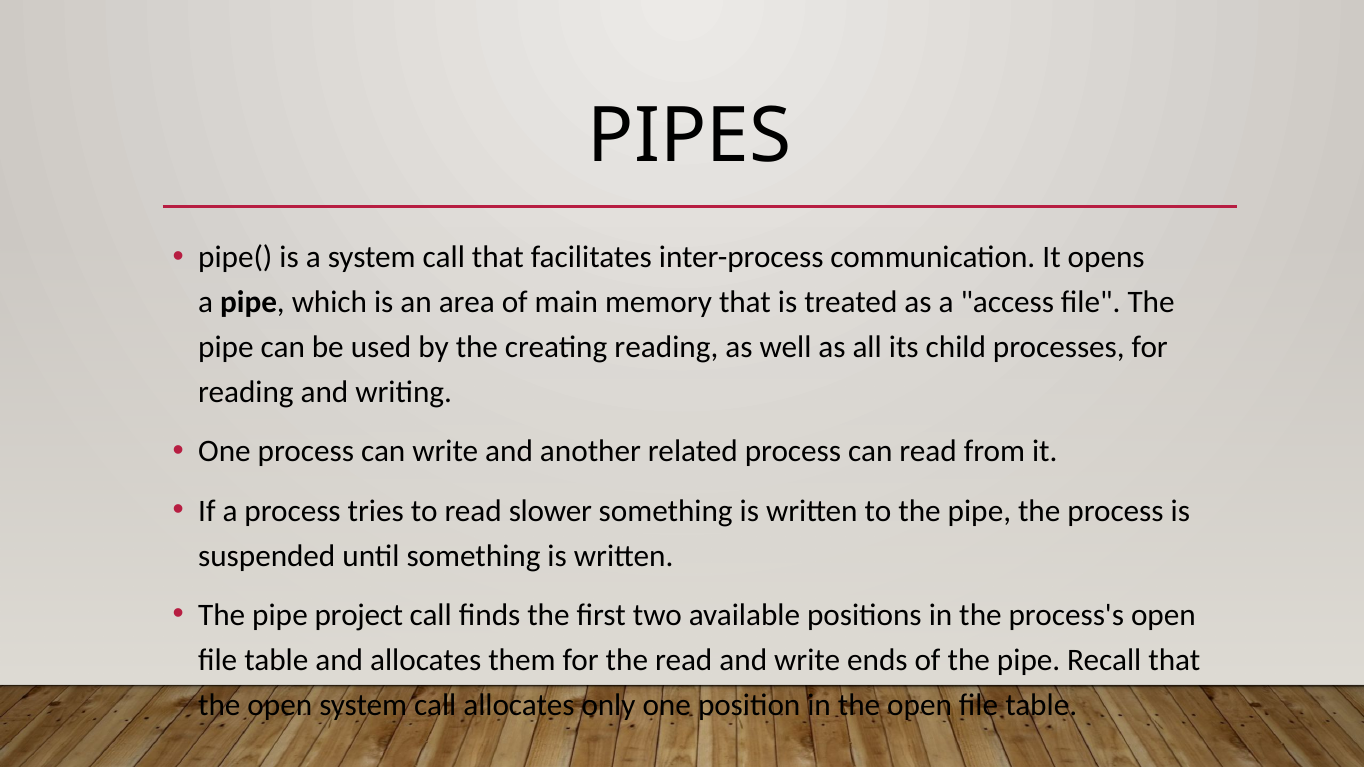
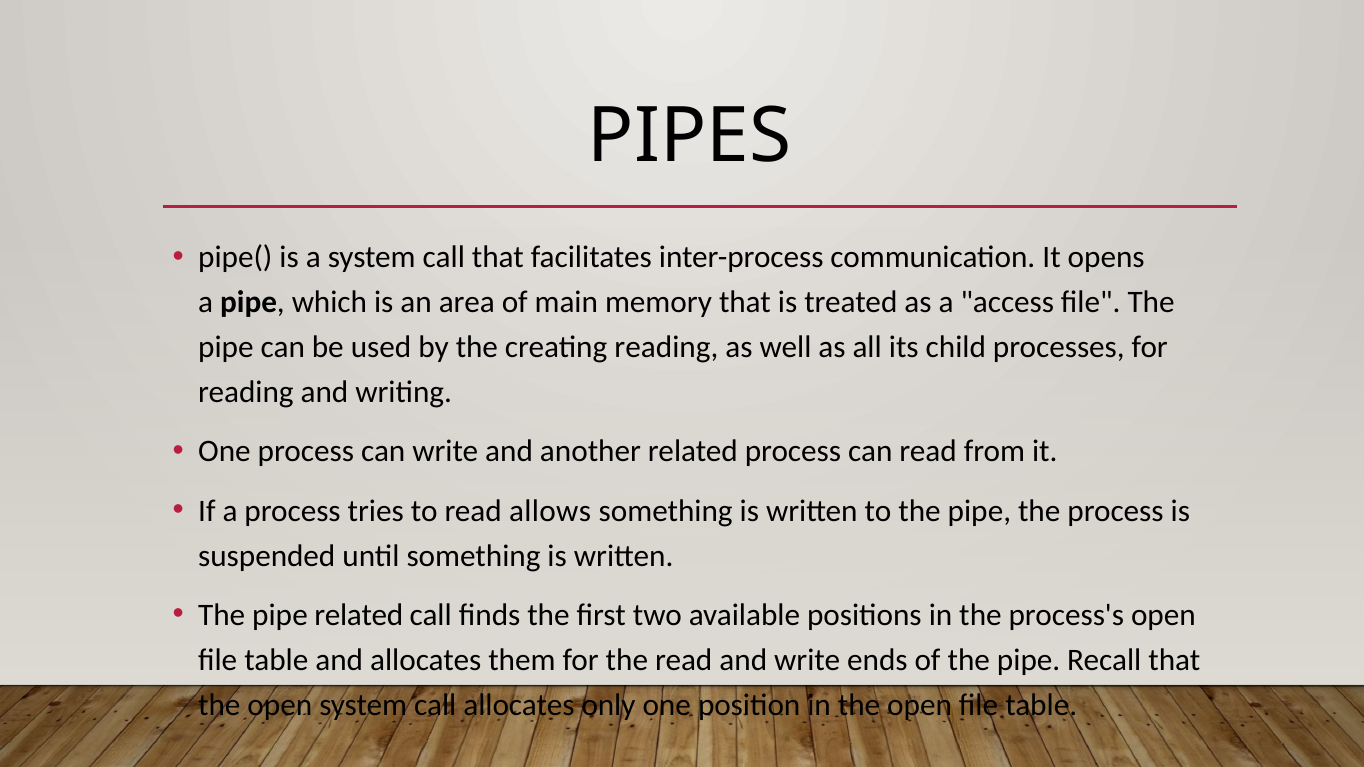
slower: slower -> allows (550, 511)
pipe project: project -> related (359, 615)
